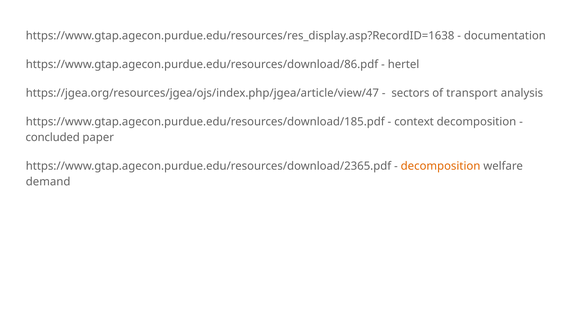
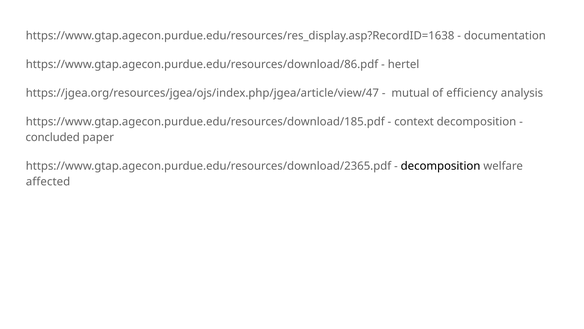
sectors: sectors -> mutual (410, 93)
transport: transport -> efficiency (472, 93)
decomposition colour: orange -> black (441, 166)
demand: demand -> affected (48, 182)
